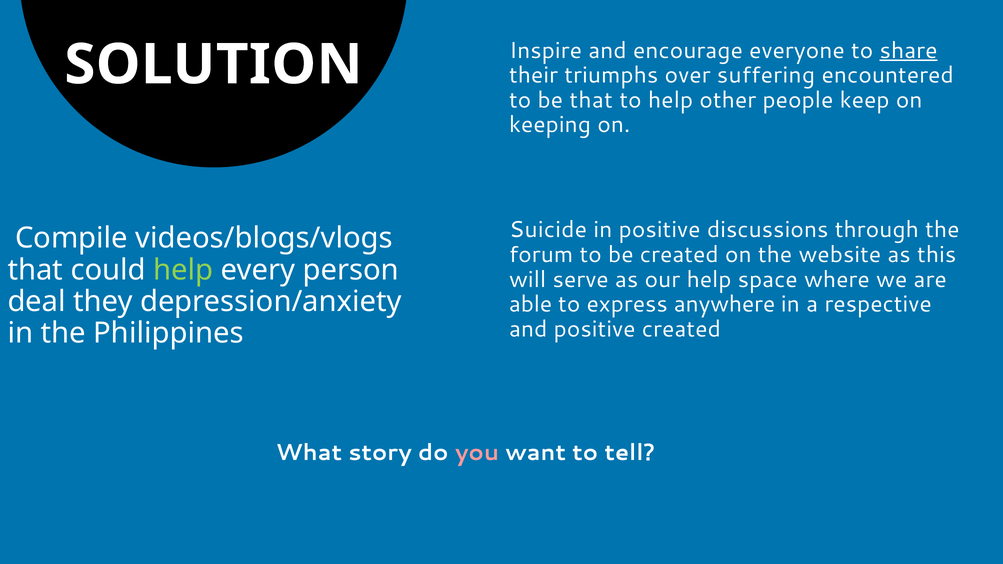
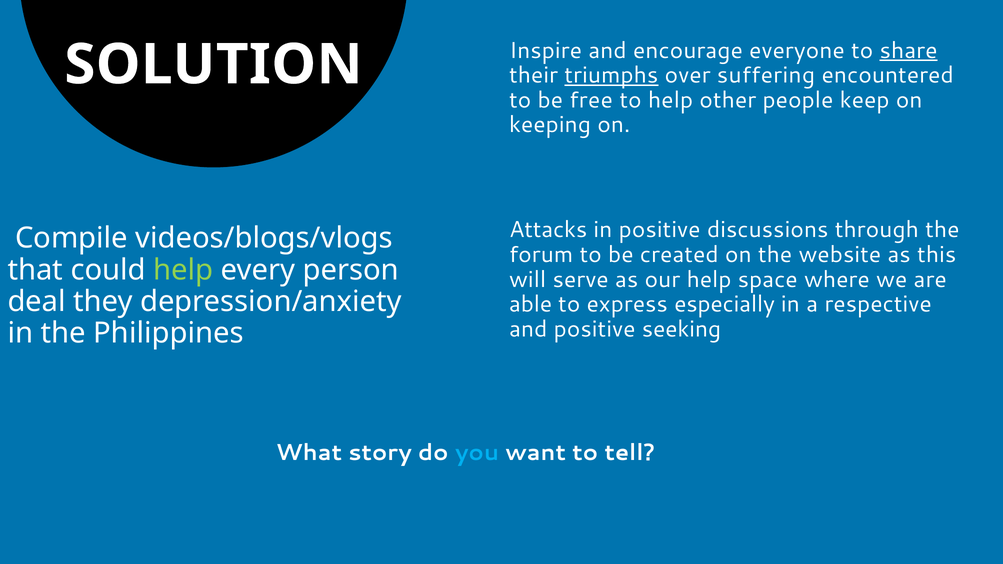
triumphs underline: none -> present (611, 75)
be that: that -> free (591, 100)
Suicide: Suicide -> Attacks (548, 230)
anywhere: anywhere -> especially (725, 304)
positive created: created -> seeking (681, 329)
you colour: pink -> light blue (477, 453)
